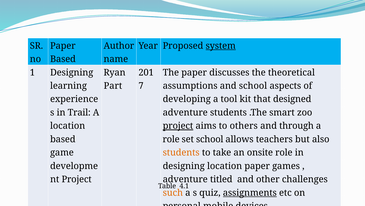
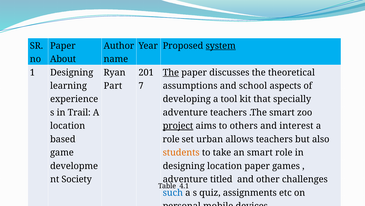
Based: Based -> About (63, 59)
The underline: none -> present (171, 72)
designed: designed -> specially (292, 99)
adventure students: students -> teachers (228, 112)
through: through -> interest (296, 126)
set school: school -> urban (210, 139)
an onsite: onsite -> smart (260, 152)
Project: Project -> Society (77, 179)
such colour: orange -> blue (173, 192)
assignments underline: present -> none (250, 192)
